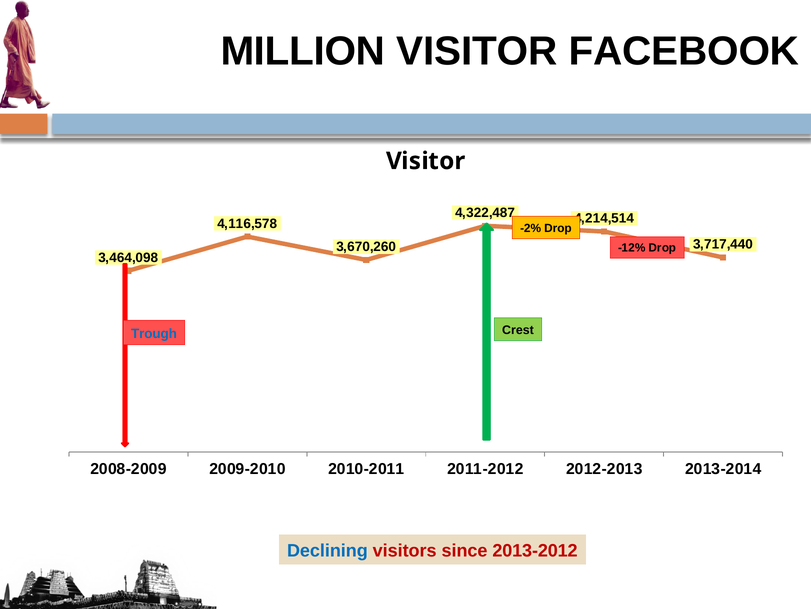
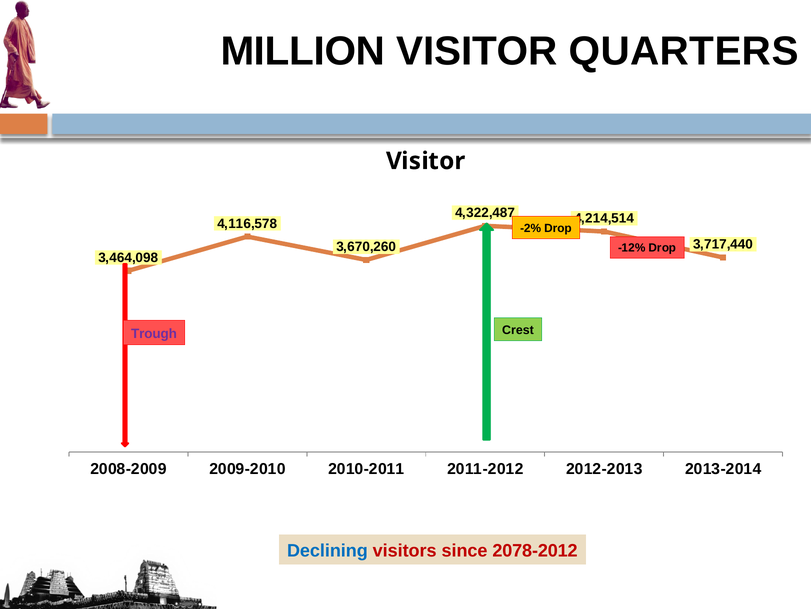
FACEBOOK: FACEBOOK -> QUARTERS (684, 51)
Trough colour: blue -> purple (154, 333)
2013-2012: 2013-2012 -> 2078-2012 (535, 550)
